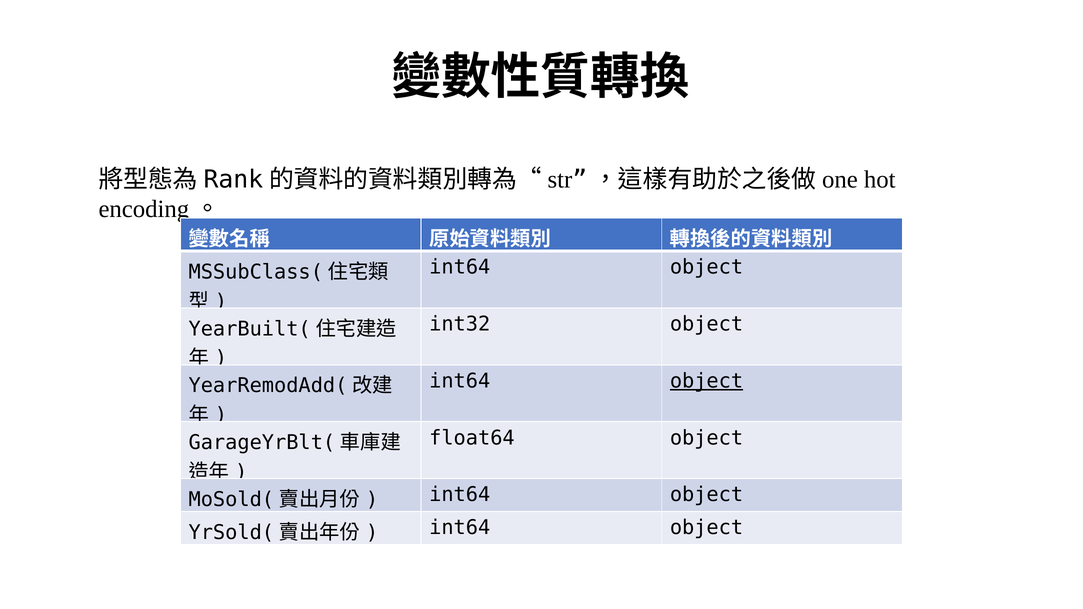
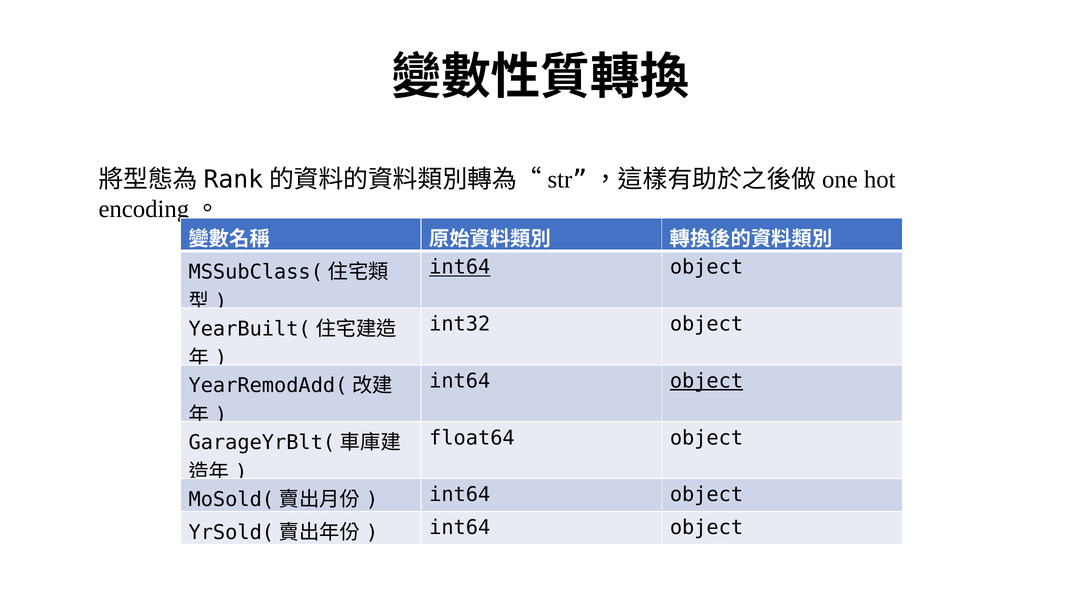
int64 underline: none -> present (460, 267)
